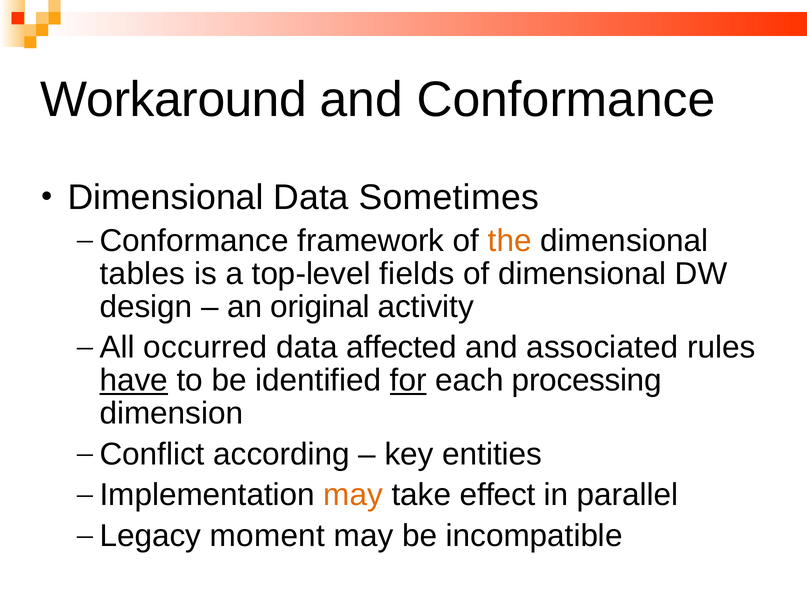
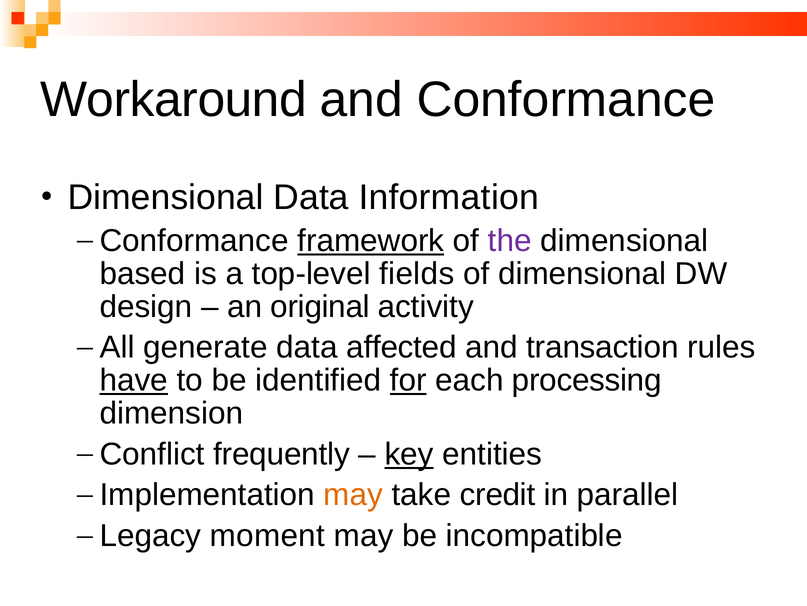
Sometimes: Sometimes -> Information (449, 197)
framework underline: none -> present (371, 240)
the colour: orange -> purple (510, 240)
tables: tables -> based (143, 273)
occurred: occurred -> generate (206, 347)
associated: associated -> transaction (603, 347)
according: according -> frequently (282, 454)
key underline: none -> present (409, 454)
effect: effect -> credit (498, 494)
